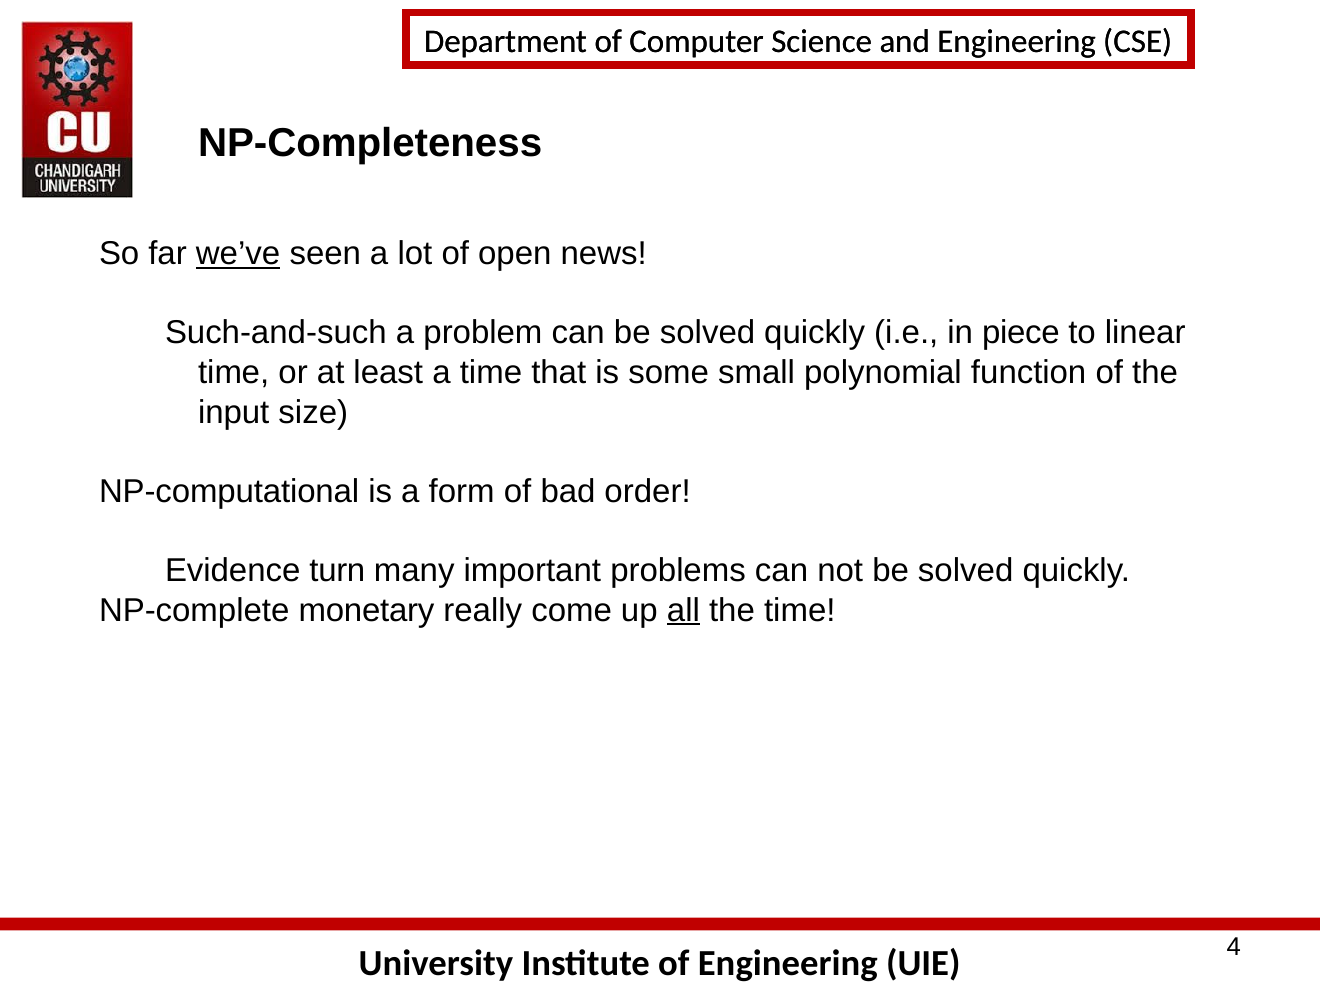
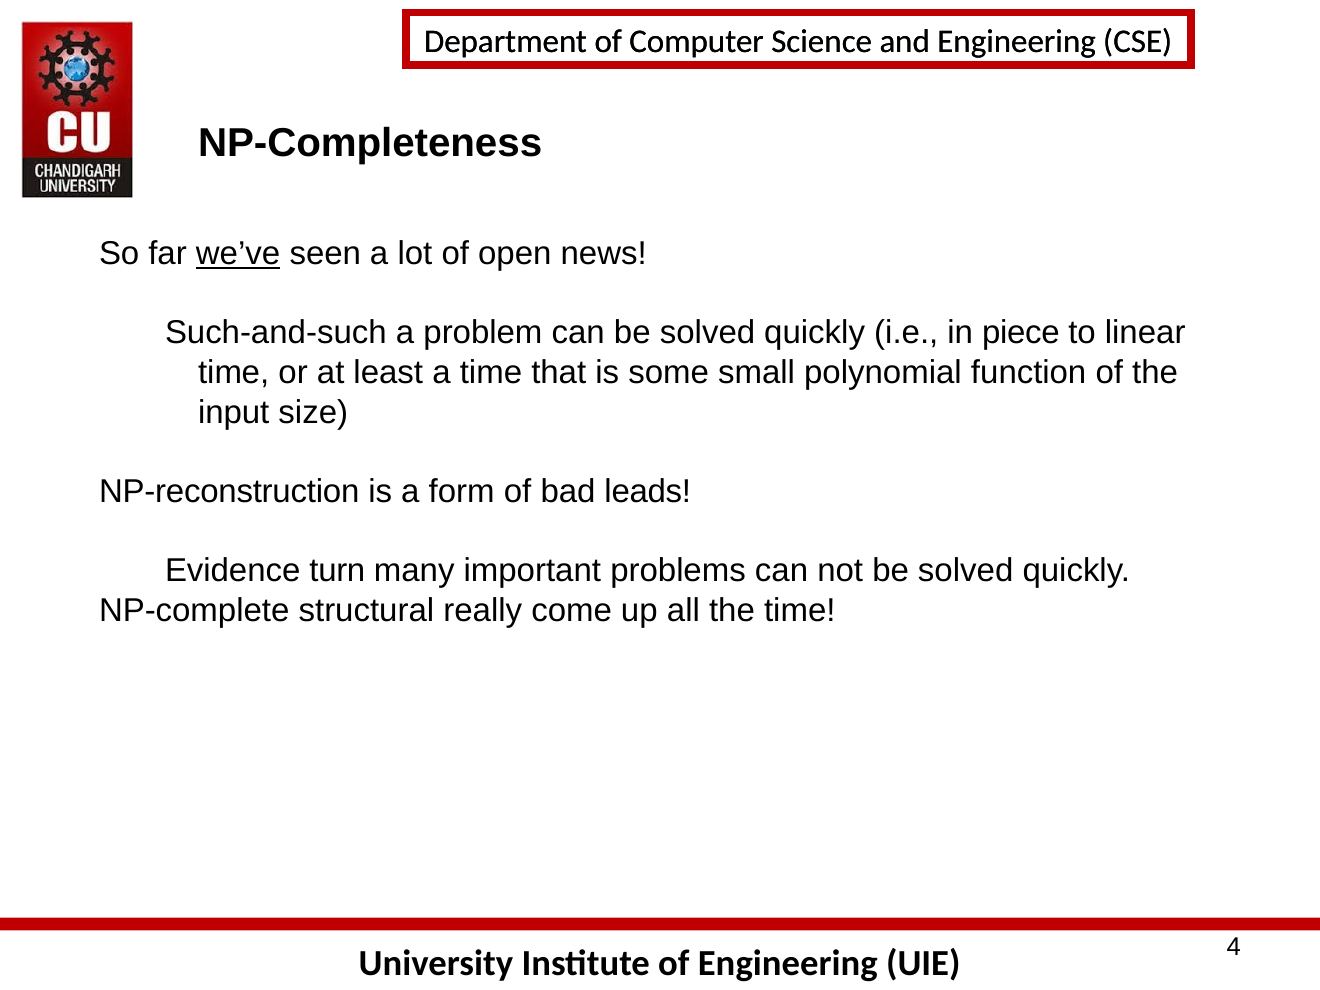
NP-computational: NP-computational -> NP-reconstruction (229, 491)
order: order -> leads (648, 491)
monetary: monetary -> structural (366, 610)
all underline: present -> none (683, 610)
